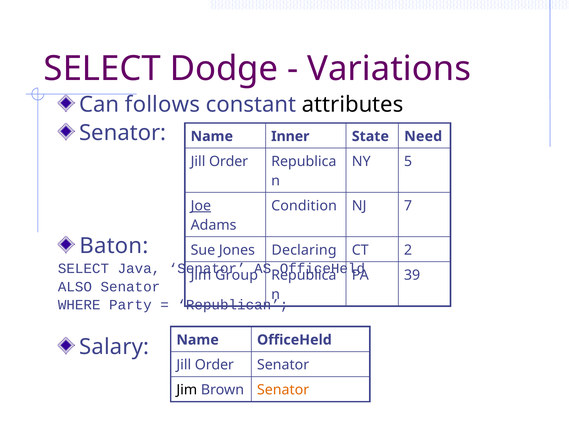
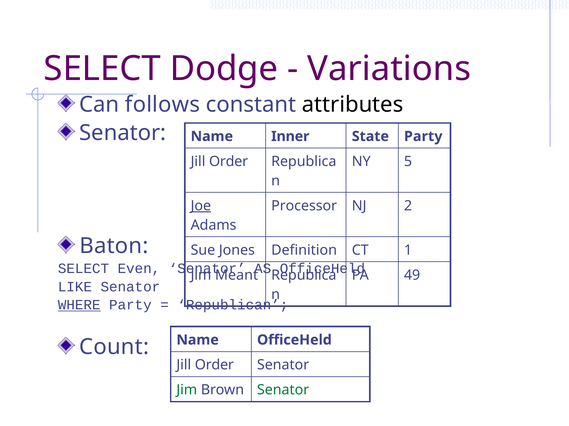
State Need: Need -> Party (423, 137)
Condition: Condition -> Processor (304, 206)
7: 7 -> 2 (408, 206)
Declaring: Declaring -> Definition (304, 251)
2: 2 -> 1 (408, 251)
Java: Java -> Even (139, 269)
Group: Group -> Meant (237, 276)
39: 39 -> 49 (412, 276)
ALSO: ALSO -> LIKE (75, 287)
WHERE underline: none -> present (79, 305)
Salary: Salary -> Count (114, 348)
Jim colour: black -> green (187, 391)
Senator colour: orange -> green (283, 391)
